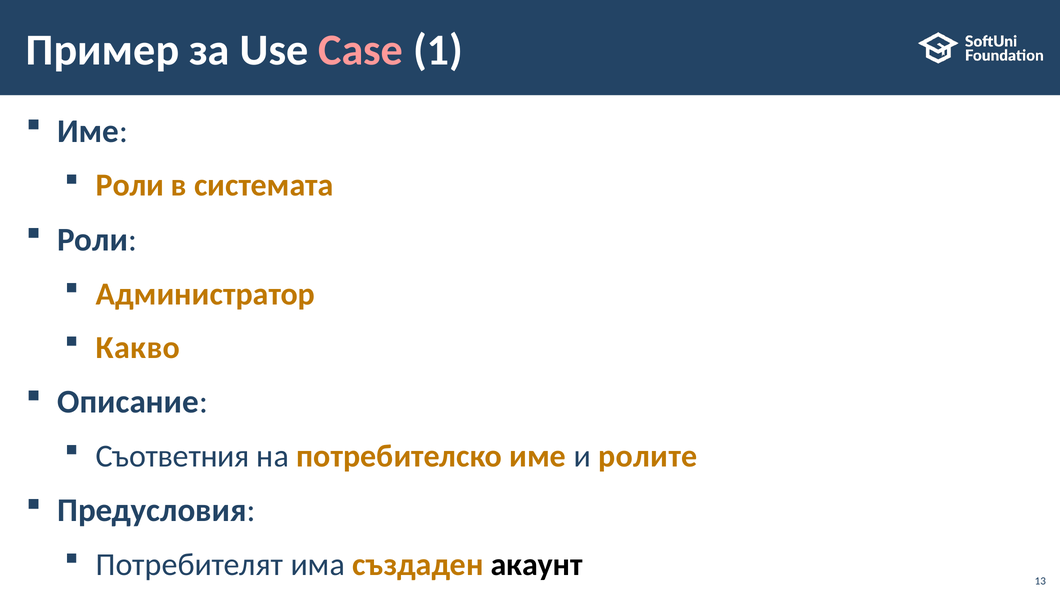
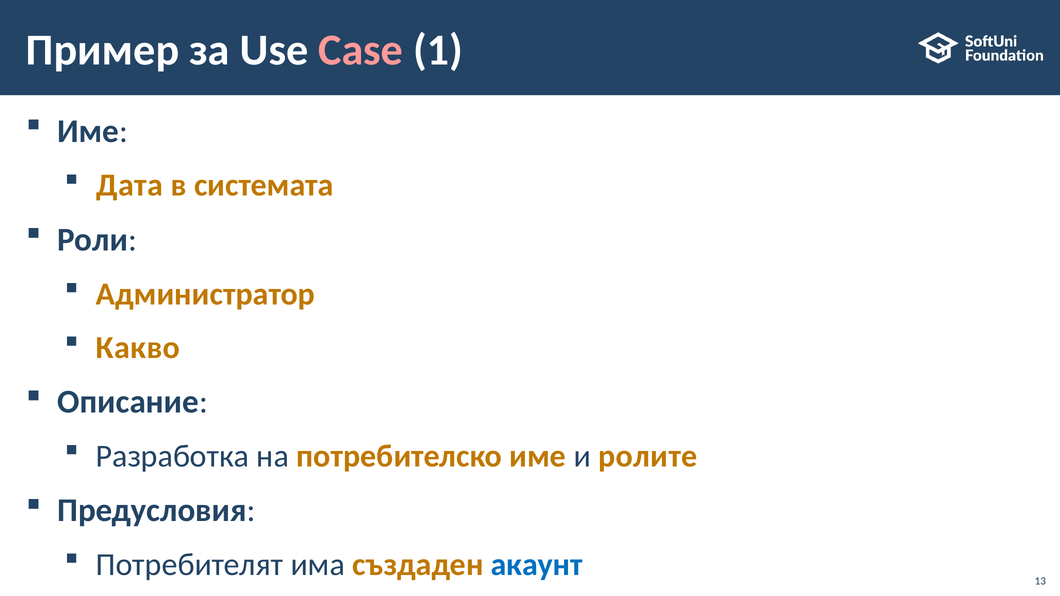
Роли: Роли -> Дата (130, 185)
Съответния: Съответния -> Разработка (173, 456)
акаунт colour: black -> blue (537, 565)
